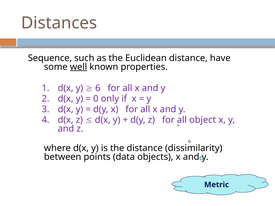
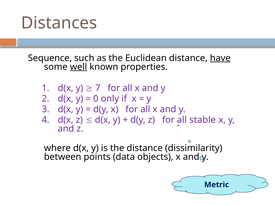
have underline: none -> present (220, 58)
6: 6 -> 7 (98, 88)
object: object -> stable (203, 120)
